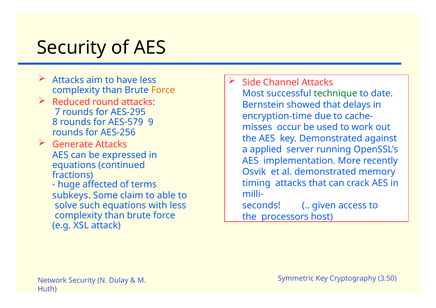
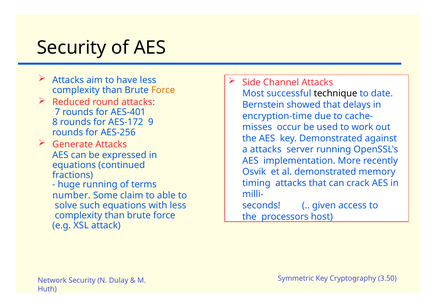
technique colour: green -> black (336, 94)
AES-295: AES-295 -> AES-401 (128, 112)
AES-579: AES-579 -> AES-172 (126, 122)
a applied: applied -> attacks (266, 150)
huge affected: affected -> running (100, 185)
subkeys: subkeys -> number (71, 195)
